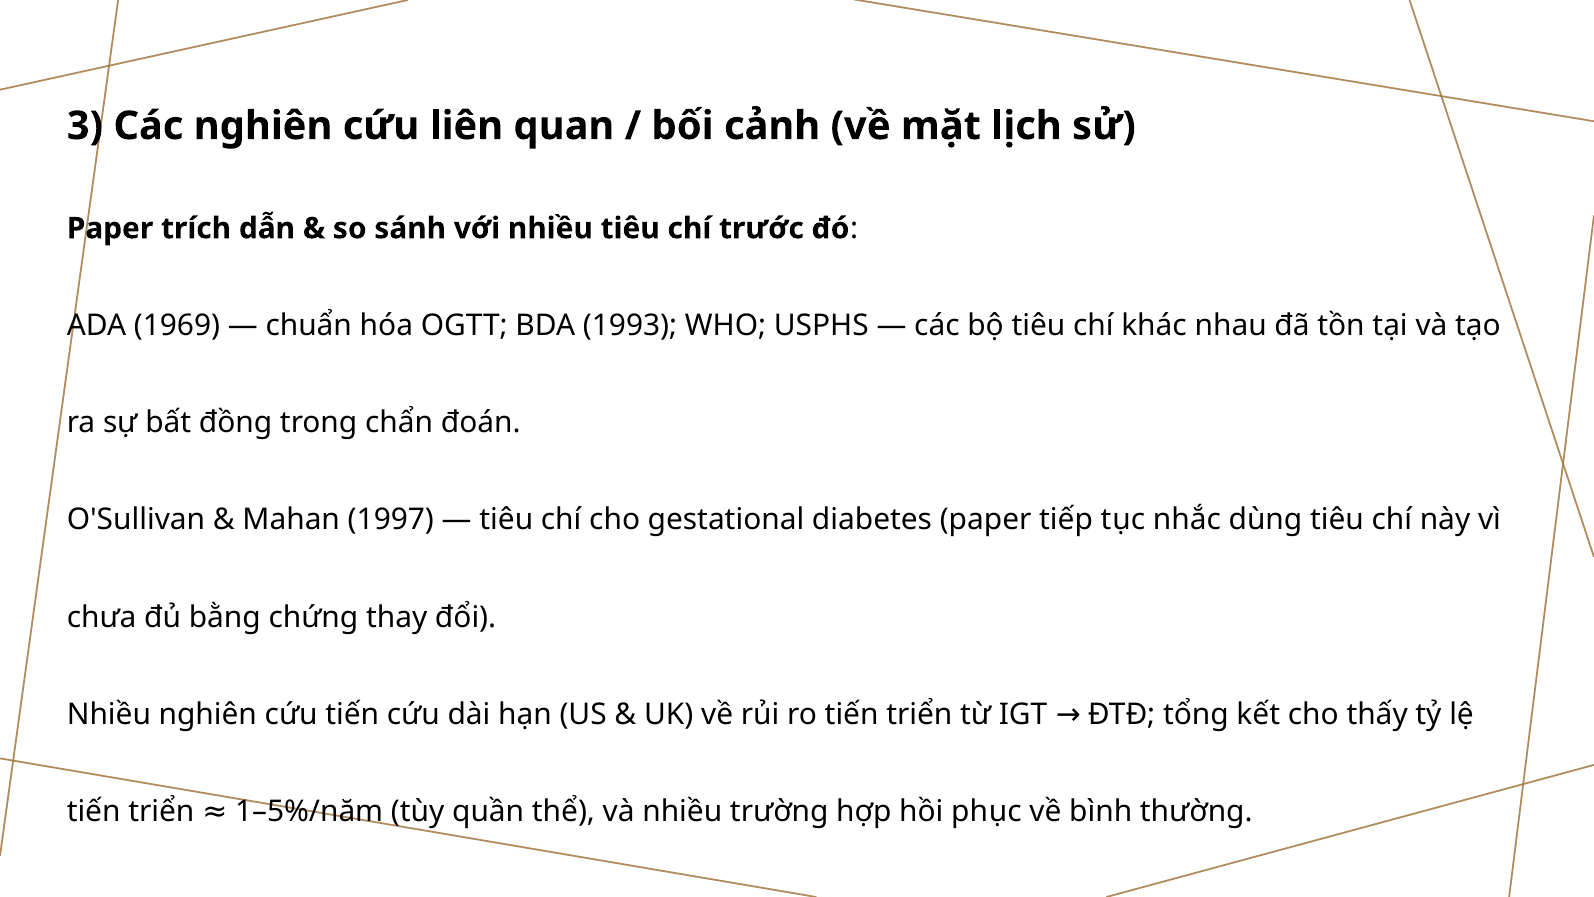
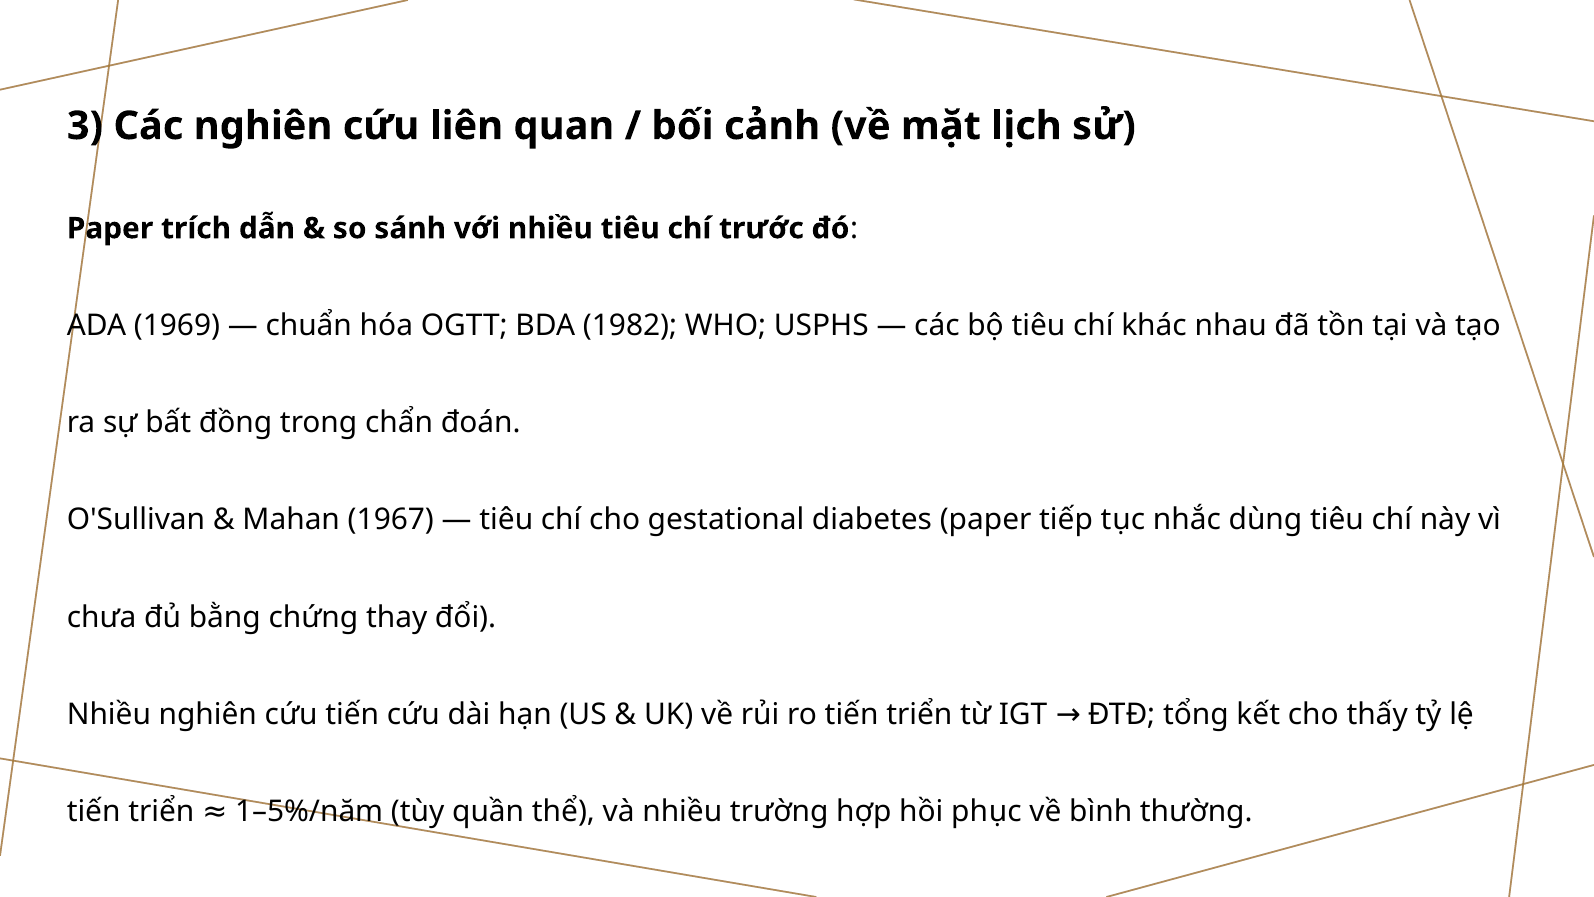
1993: 1993 -> 1982 (630, 325)
1997: 1997 -> 1967 (391, 520)
